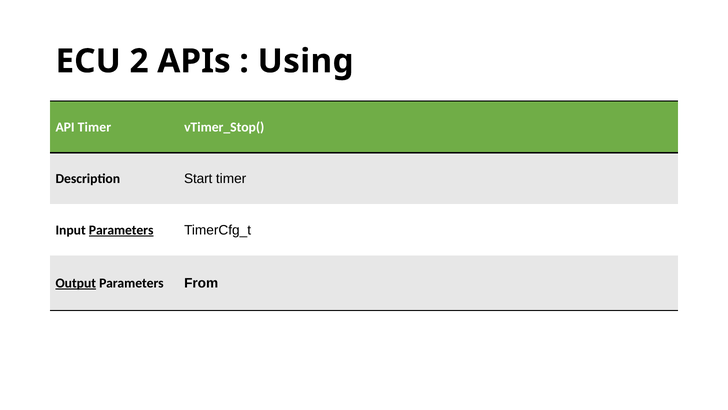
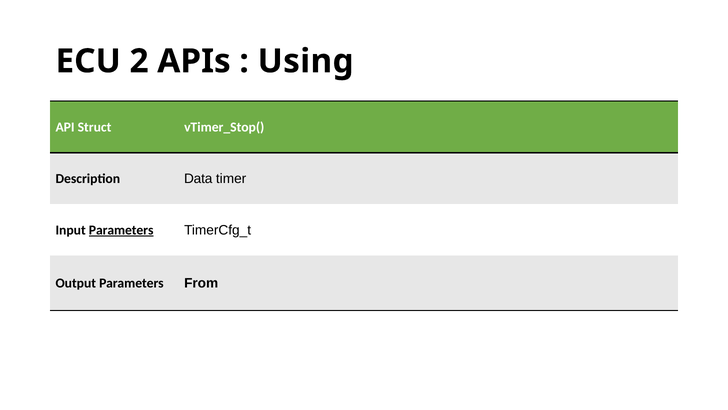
API Timer: Timer -> Struct (95, 127)
Start: Start -> Data (198, 178)
Output underline: present -> none (76, 283)
